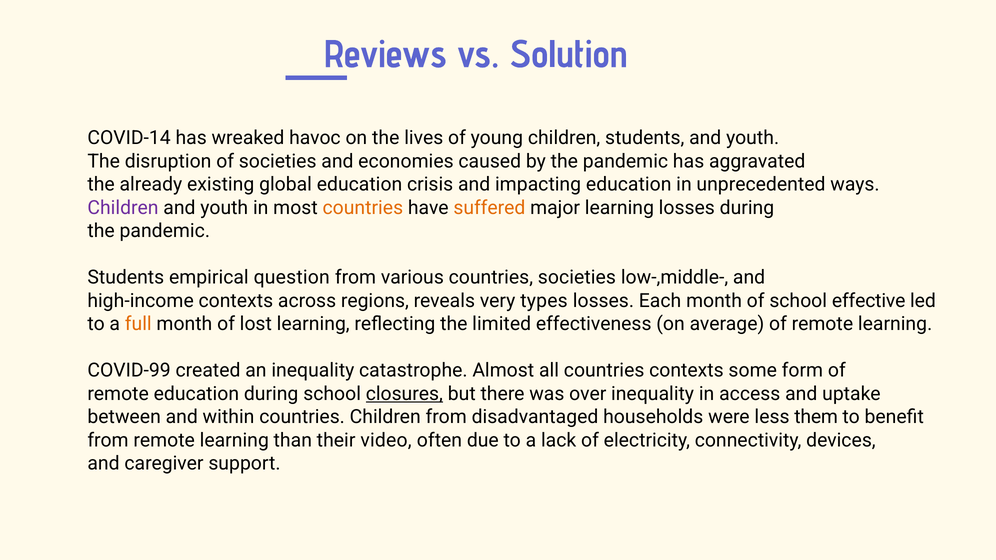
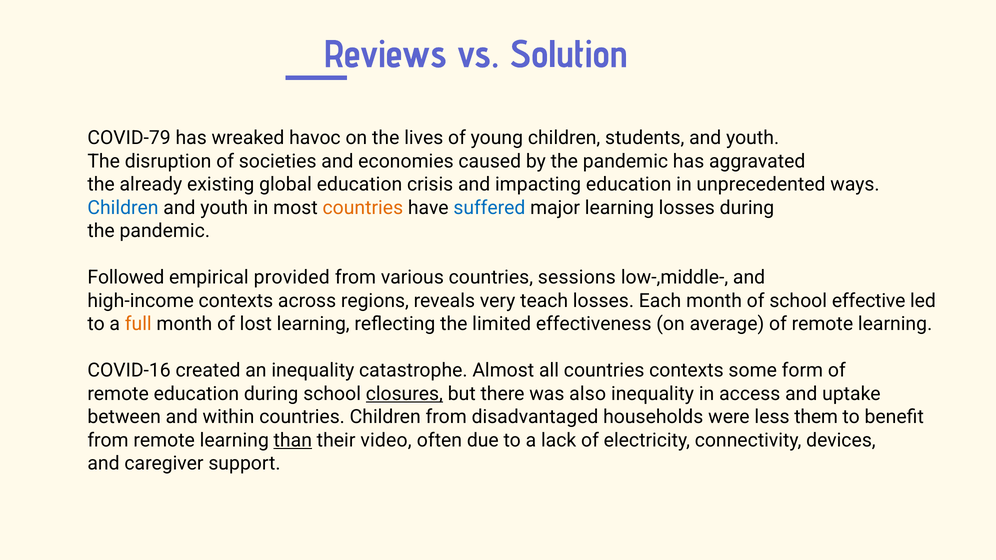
COVID-14: COVID-14 -> COVID-79 (129, 138)
Children colour: purple -> blue (123, 208)
suffered colour: orange -> blue (489, 208)
Students: Students -> Followed (126, 278)
question: question -> provided (292, 278)
countries societies: societies -> sessions (577, 278)
types: types -> teach (544, 301)
COVID-99: COVID-99 -> COVID-16 (129, 371)
over: over -> also (588, 394)
than underline: none -> present (293, 440)
